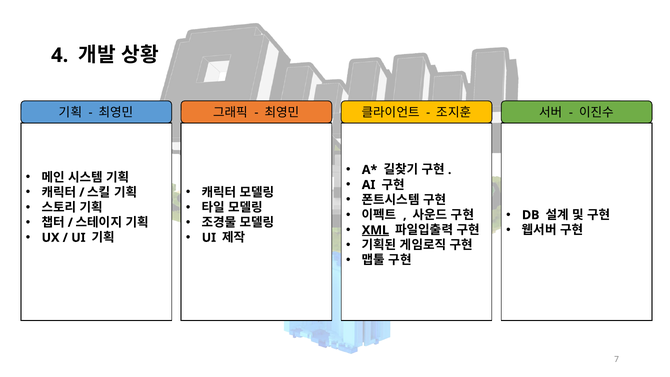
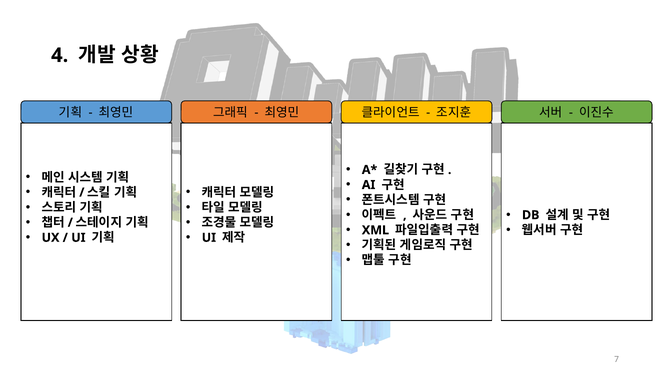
XML underline: present -> none (375, 230)
